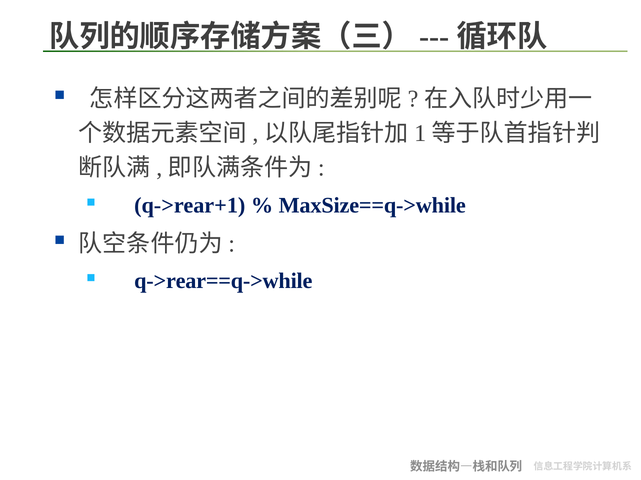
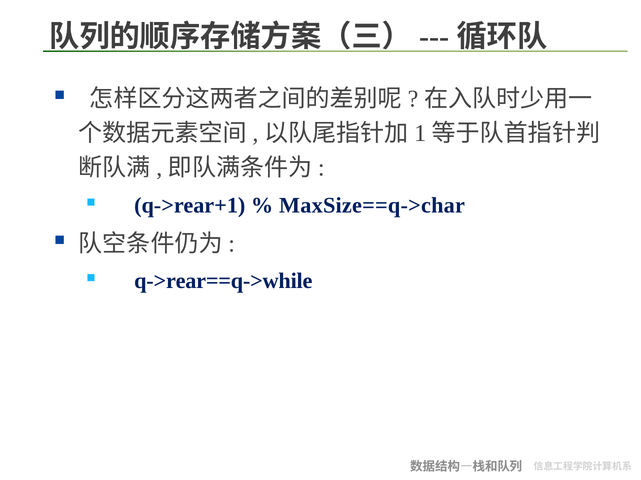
MaxSize==q->while: MaxSize==q->while -> MaxSize==q->char (372, 206)
